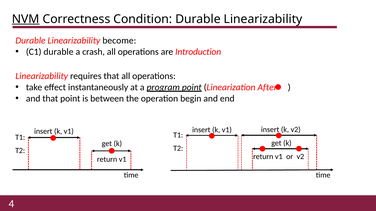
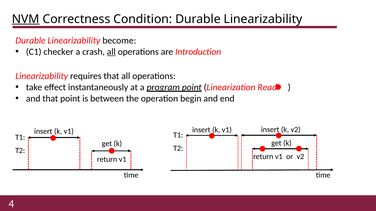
C1 durable: durable -> checker (59, 52)
all underline: none -> present (111, 52)
After: After -> Read (267, 87)
